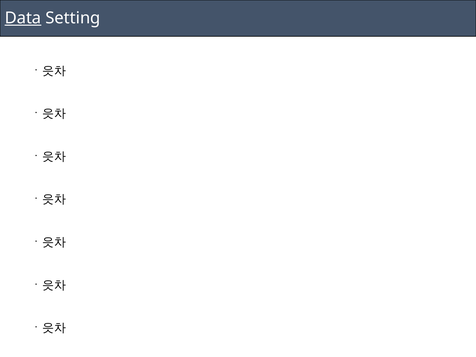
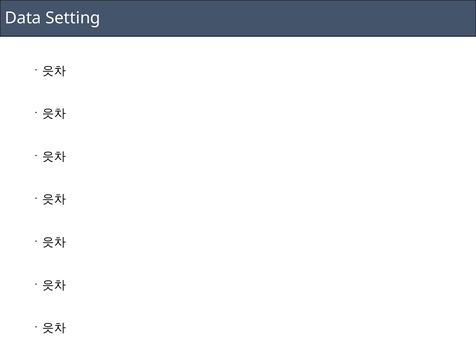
Data underline: present -> none (23, 18)
